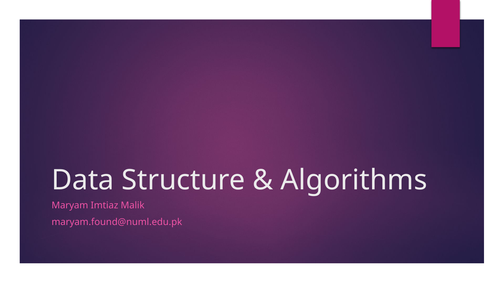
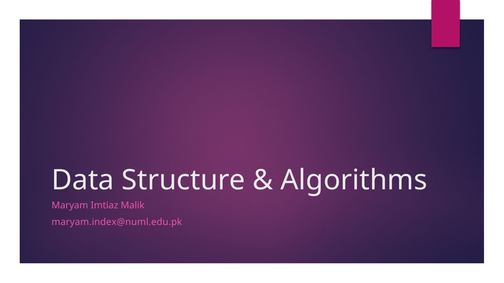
maryam.found@numl.edu.pk: maryam.found@numl.edu.pk -> maryam.index@numl.edu.pk (117, 222)
